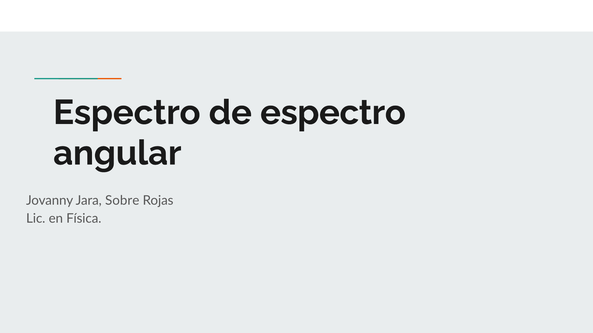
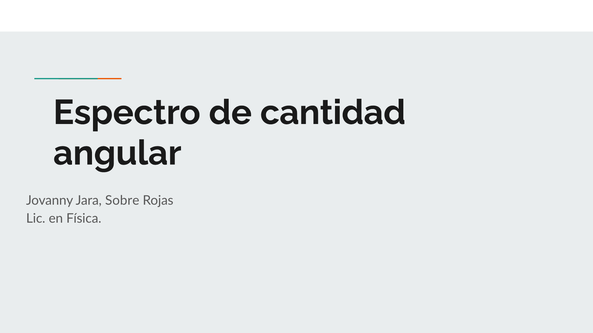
de espectro: espectro -> cantidad (333, 113)
